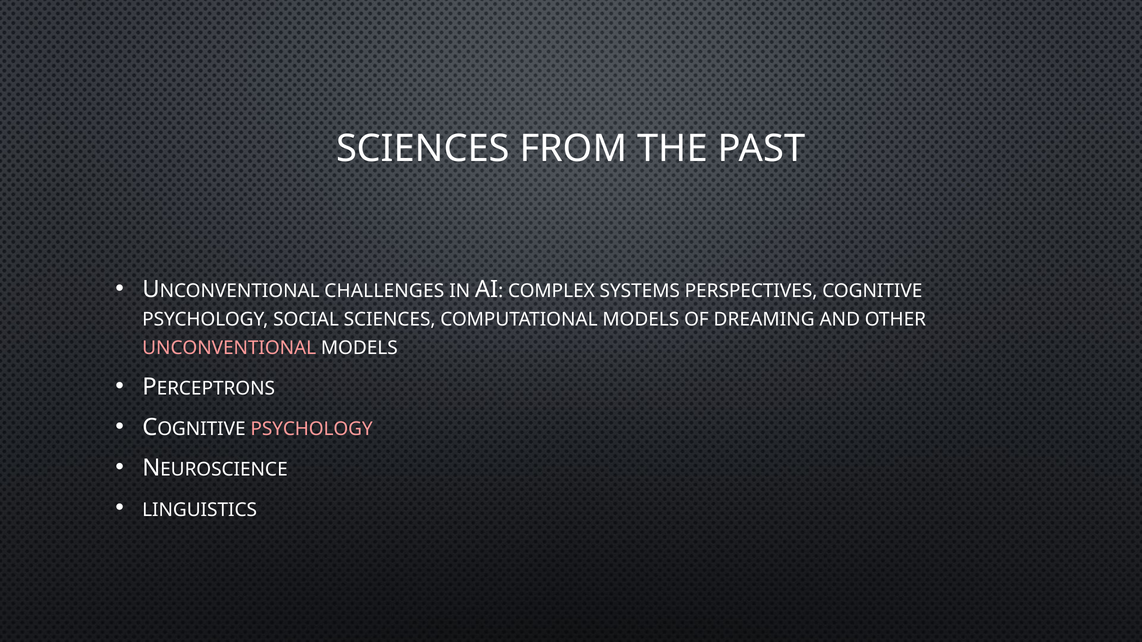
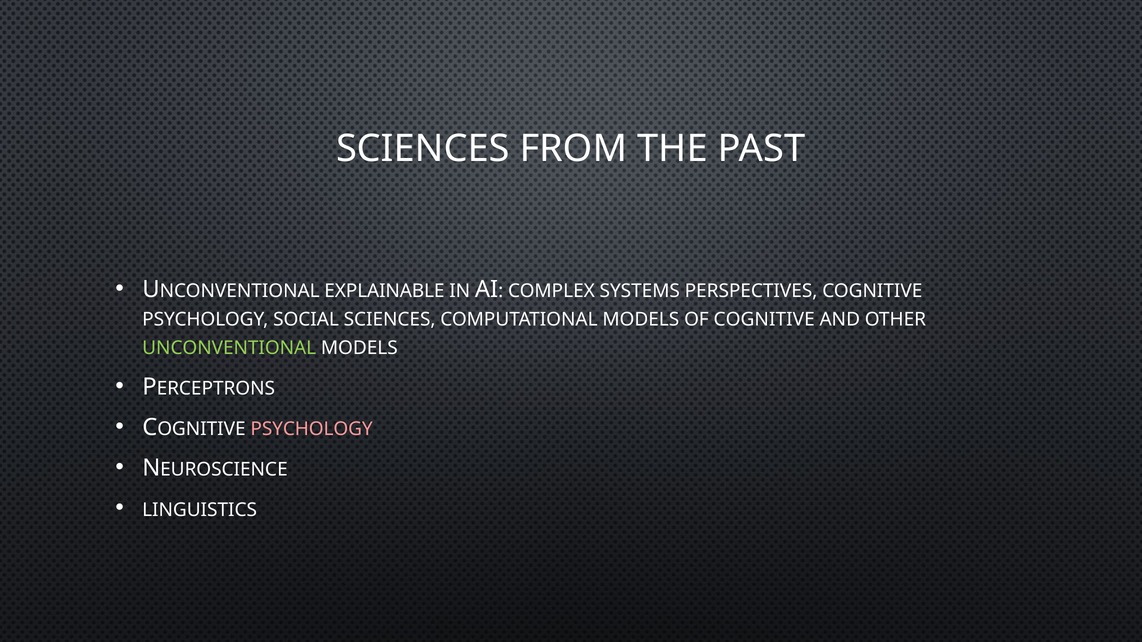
CHALLENGES: CHALLENGES -> EXPLAINABLE (384, 291)
OF DREAMING: DREAMING -> COGNITIVE (764, 320)
UNCONVENTIONAL colour: pink -> light green (229, 348)
